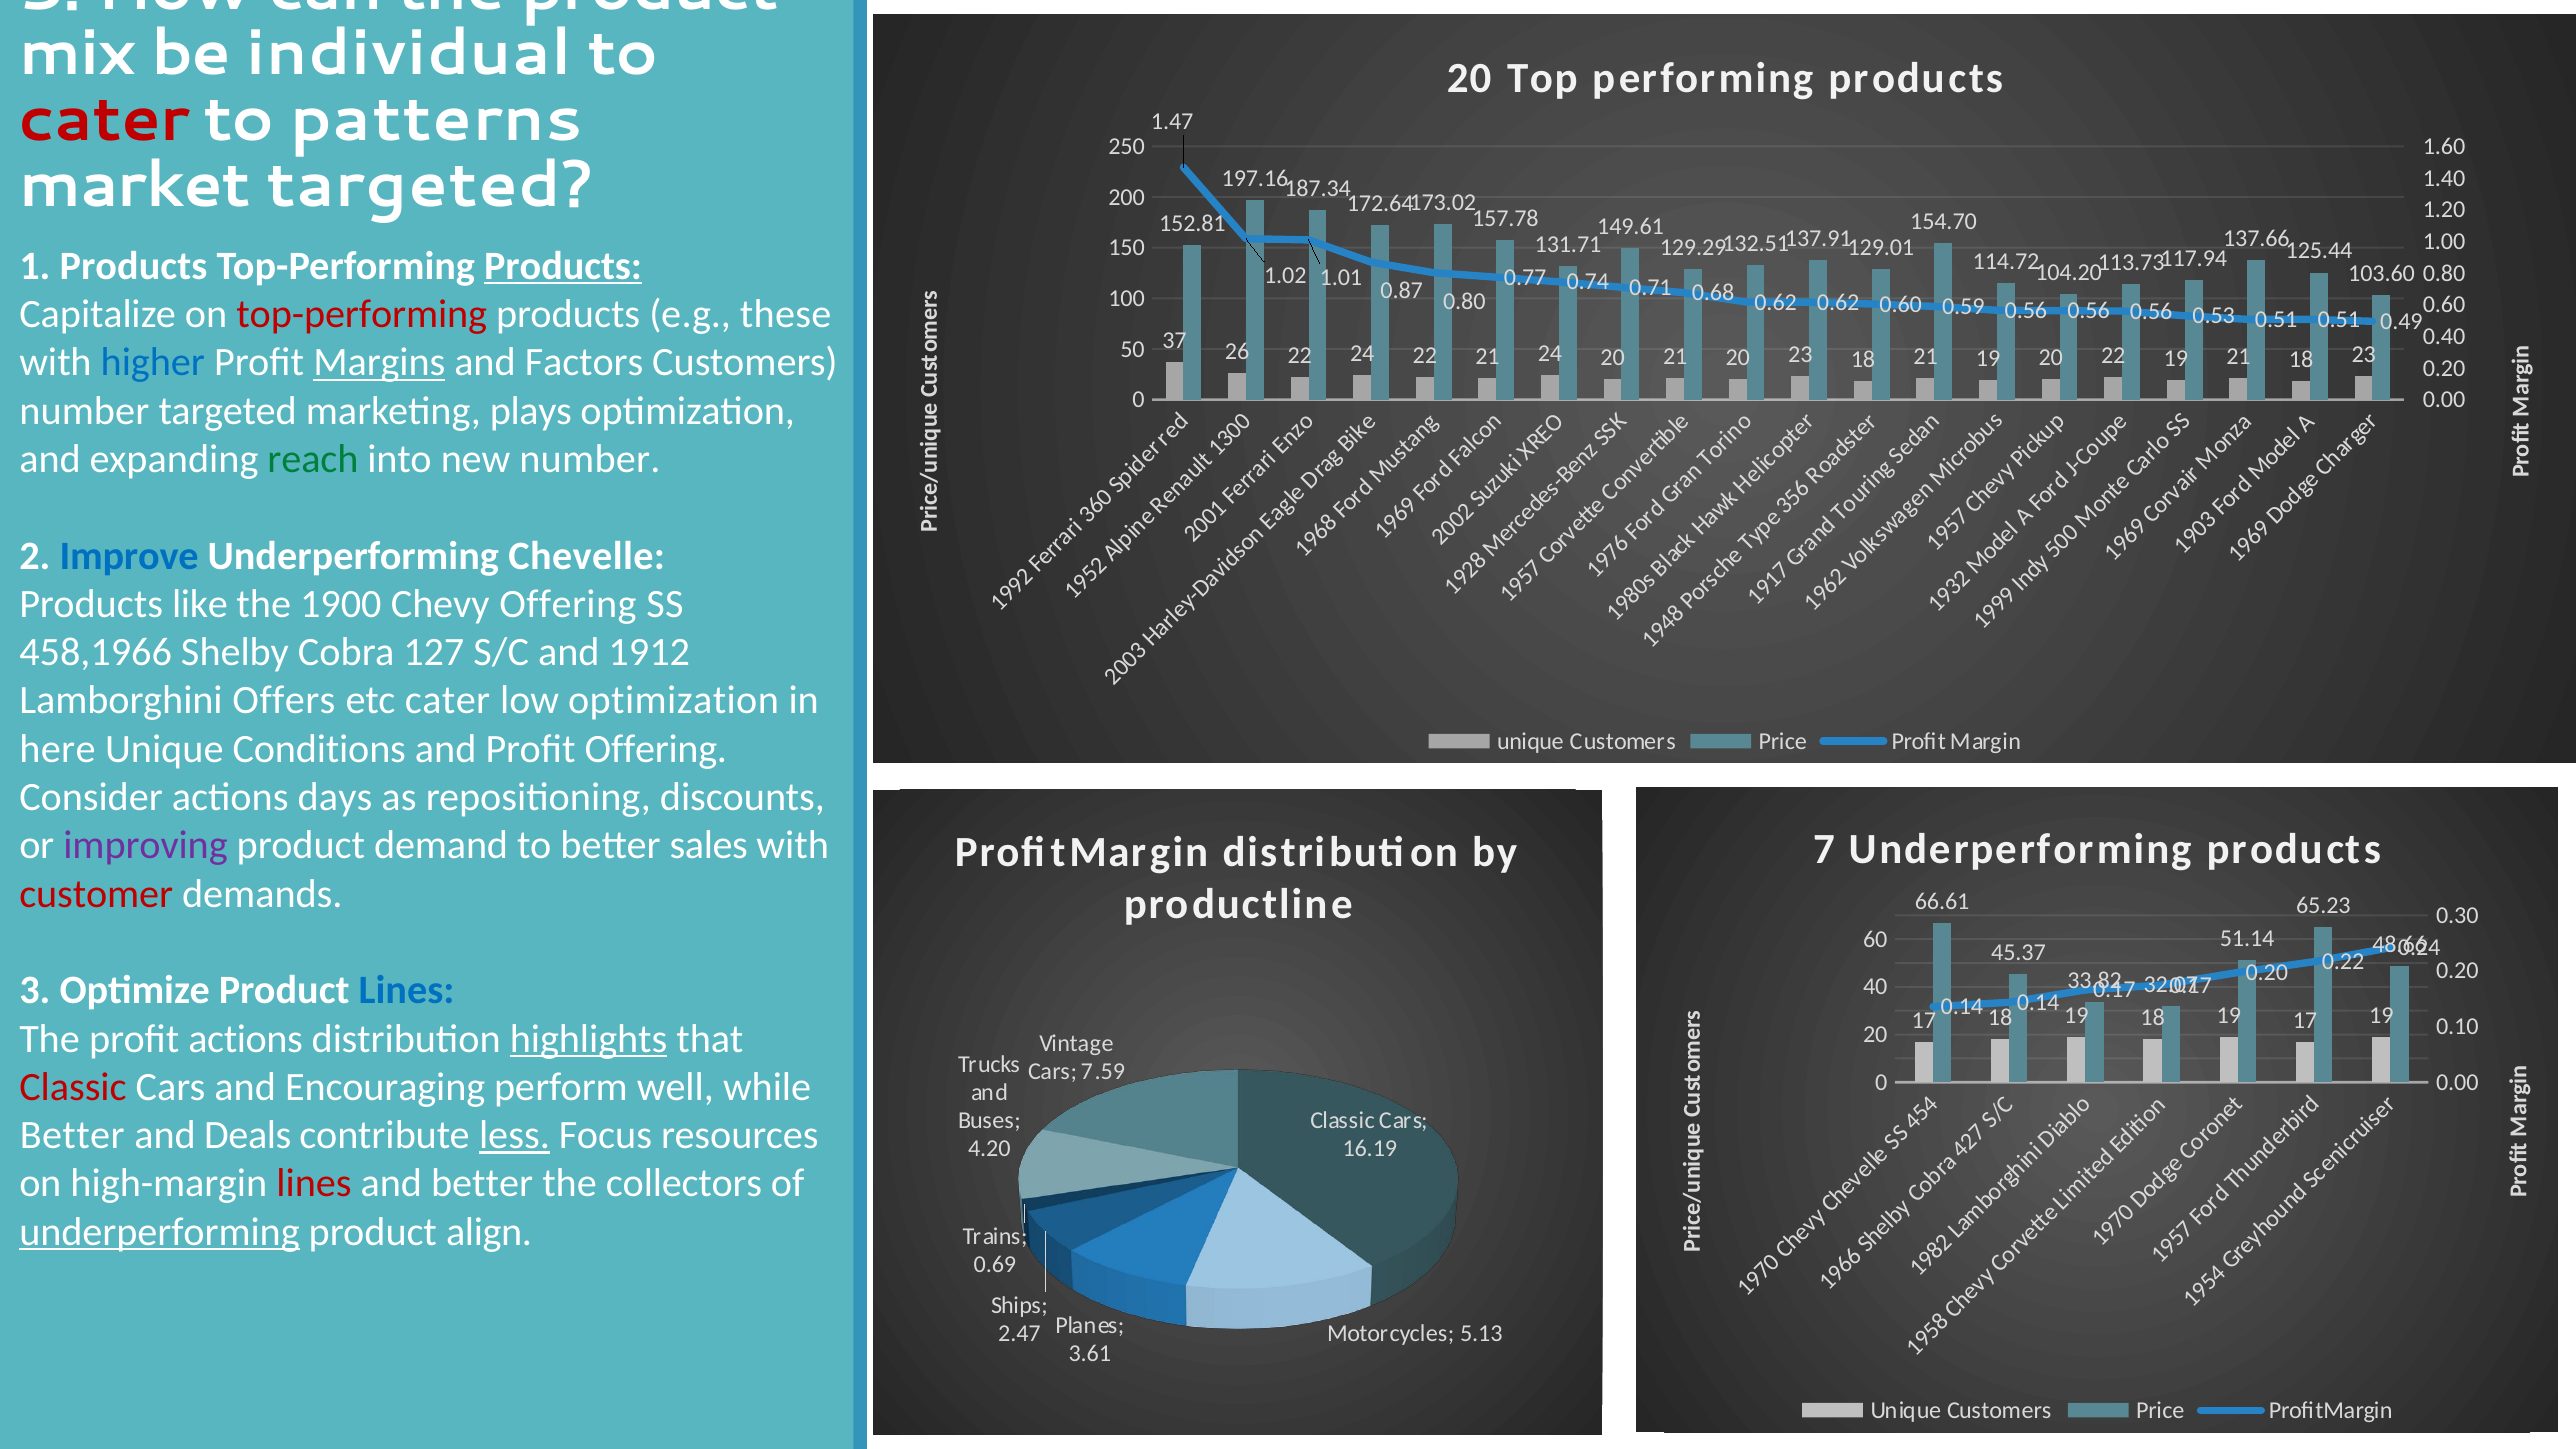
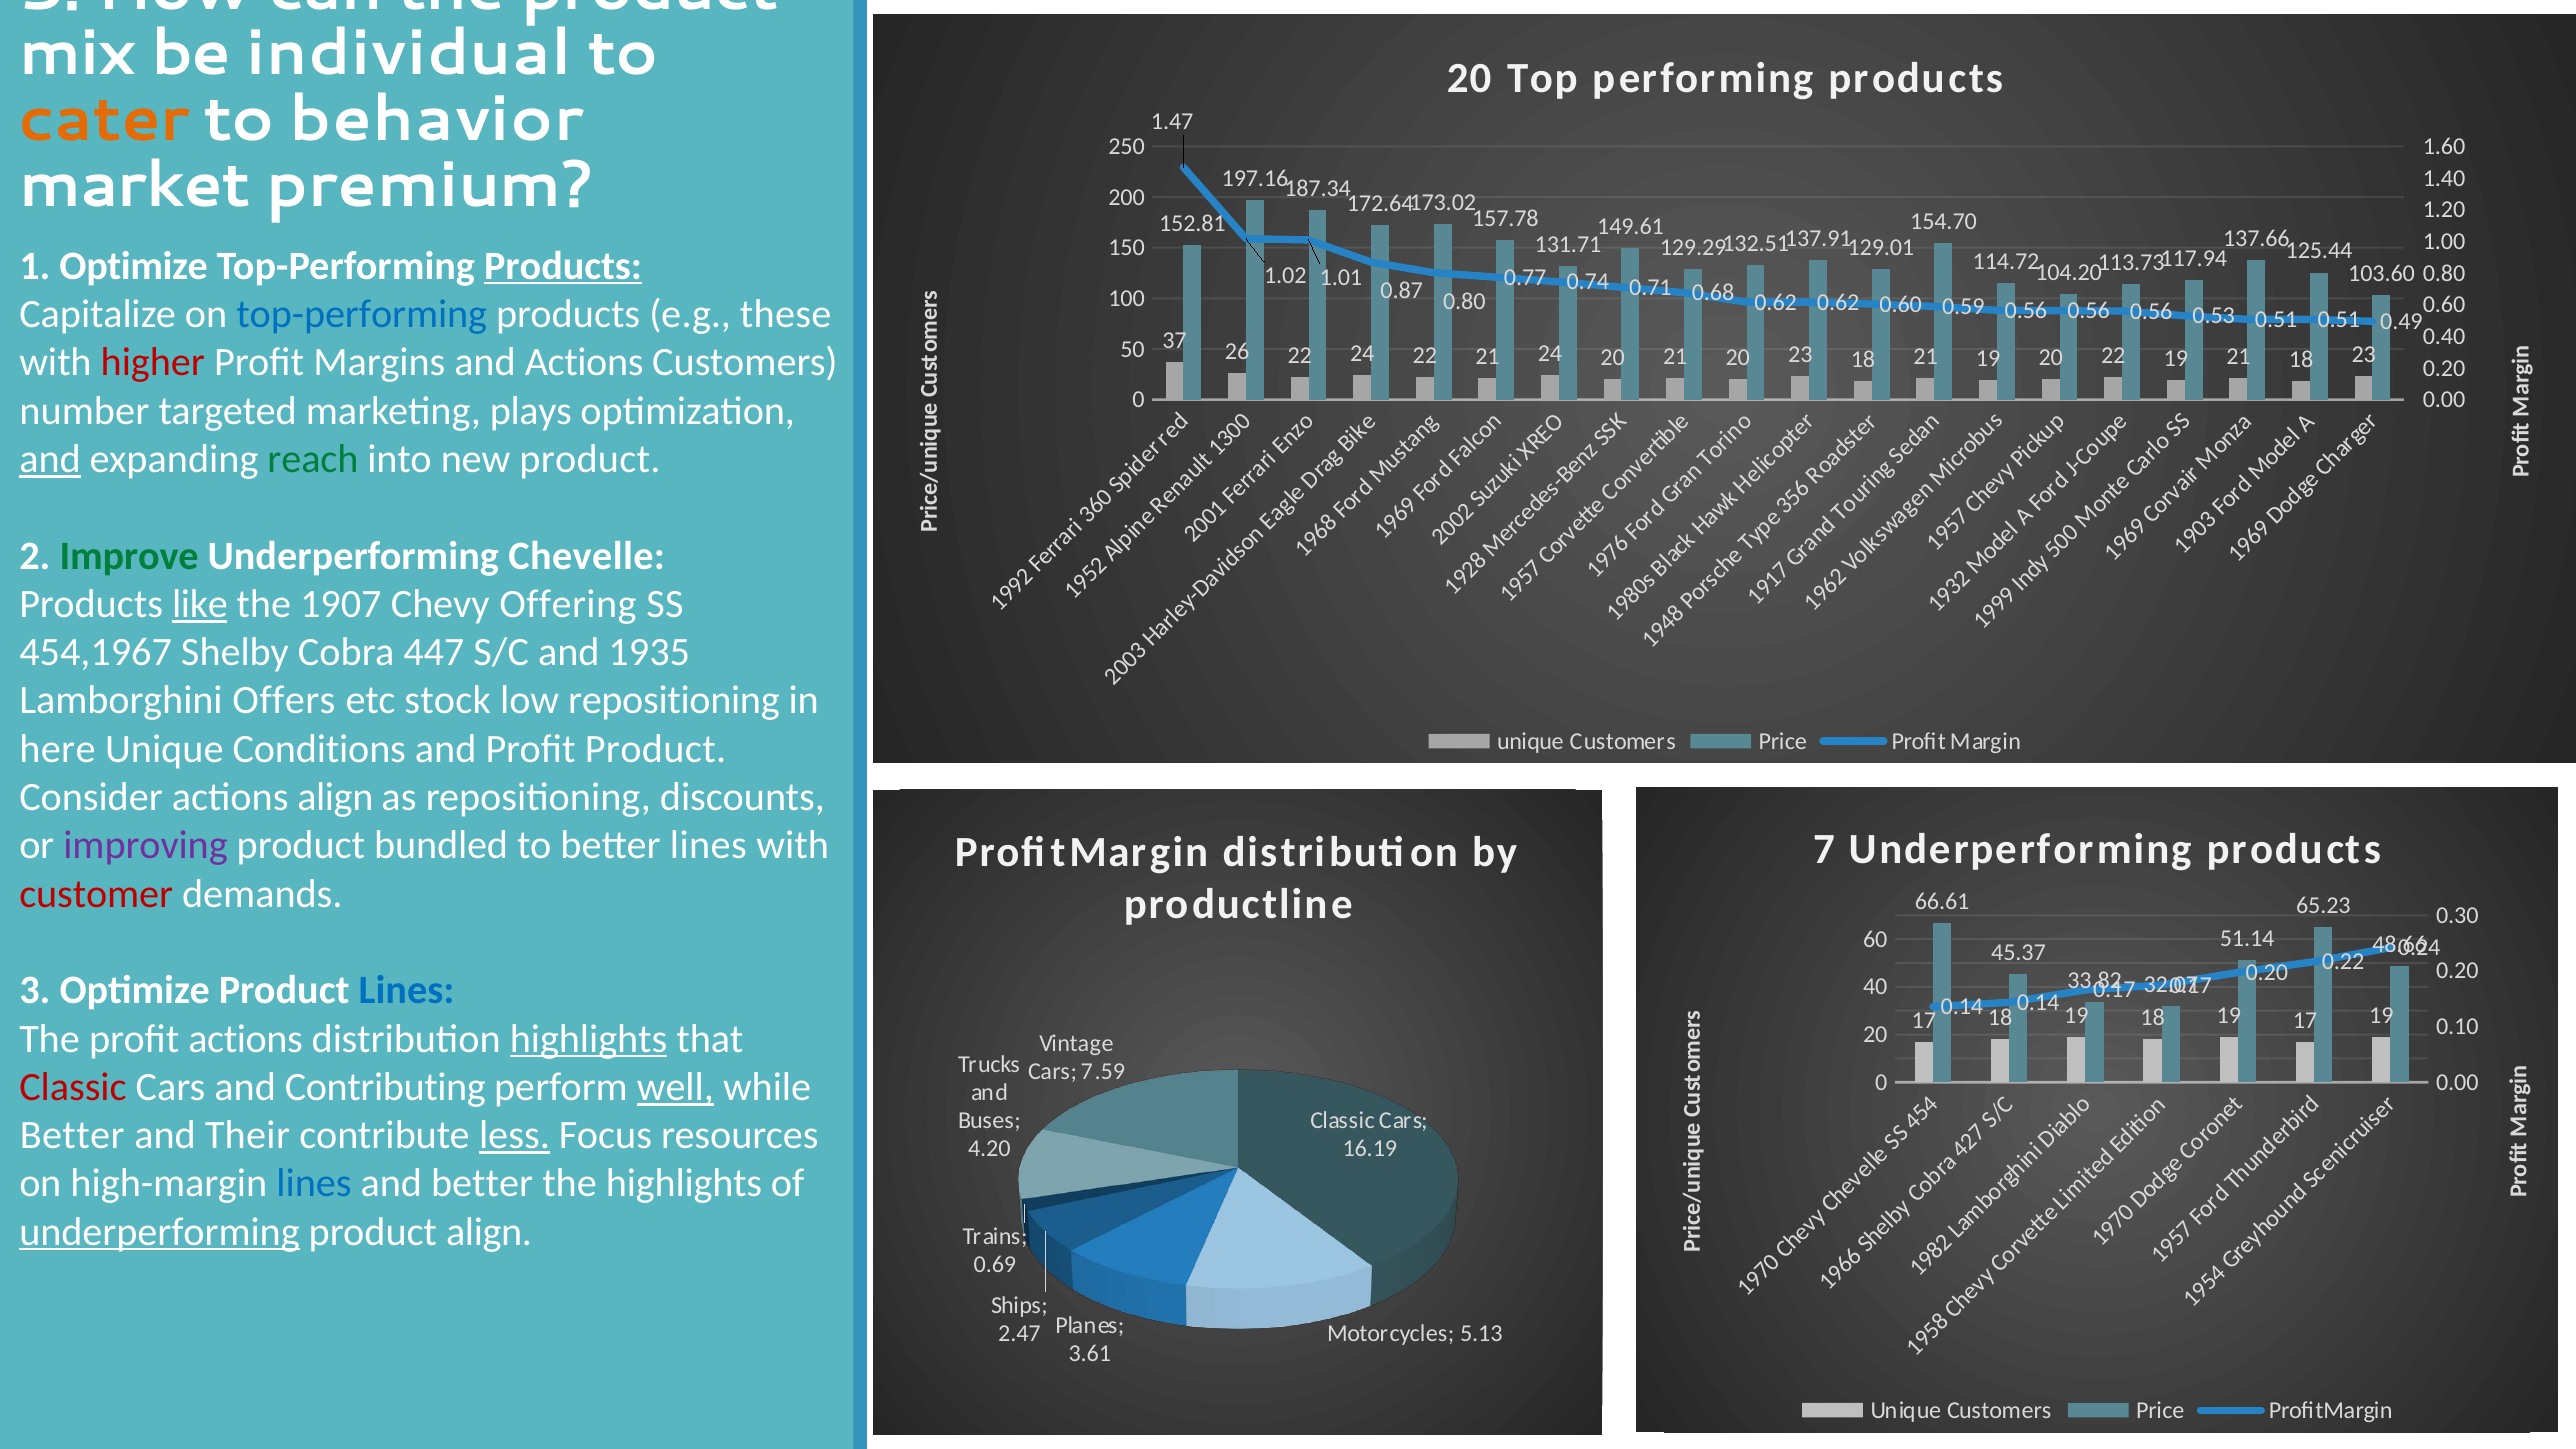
cater colour: red -> orange (104, 119)
patterns: patterns -> behavior (437, 119)
market targeted: targeted -> premium (431, 185)
1 Products: Products -> Optimize (134, 266)
top-performing colour: red -> blue (362, 314)
higher colour: blue -> red (153, 363)
Margins underline: present -> none (379, 363)
and Factors: Factors -> Actions (584, 363)
and underline: none -> present (50, 459)
new number: number -> product (590, 459)
Improve colour: blue -> green (129, 556)
like underline: none -> present (200, 604)
1900: 1900 -> 1907 (341, 604)
458,1966: 458,1966 -> 454,1967 (96, 652)
127: 127 -> 447 (434, 652)
1912: 1912 -> 1935 (649, 652)
etc cater: cater -> stock (448, 701)
low optimization: optimization -> repositioning (674, 701)
Profit Offering: Offering -> Product (656, 749)
actions days: days -> align (335, 797)
demand: demand -> bundled (441, 846)
better sales: sales -> lines (708, 846)
Encouraging: Encouraging -> Contributing (385, 1087)
well underline: none -> present (675, 1087)
Deals: Deals -> Their (247, 1135)
lines colour: red -> blue (314, 1184)
the collectors: collectors -> highlights (684, 1184)
